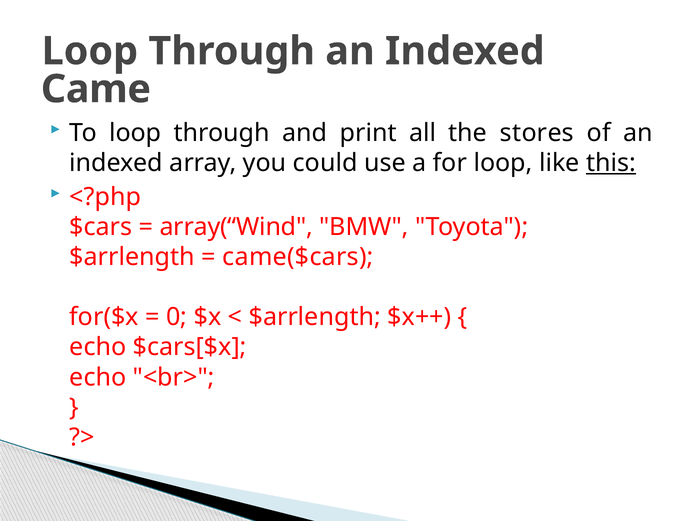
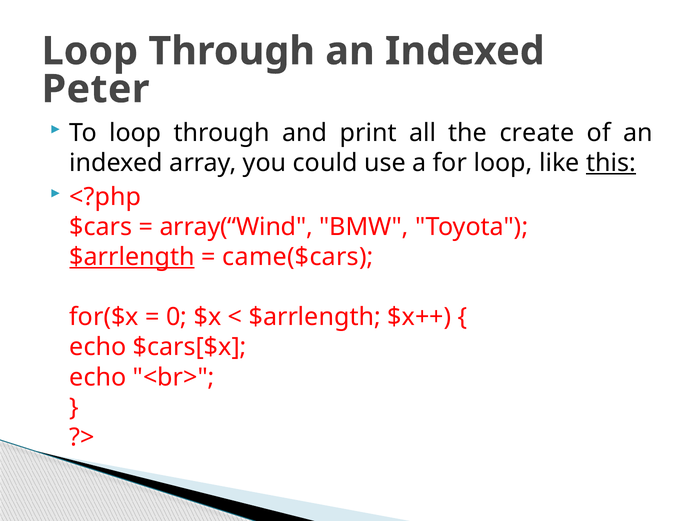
Came: Came -> Peter (96, 89)
stores: stores -> create (537, 133)
$arrlength underline: none -> present (132, 257)
